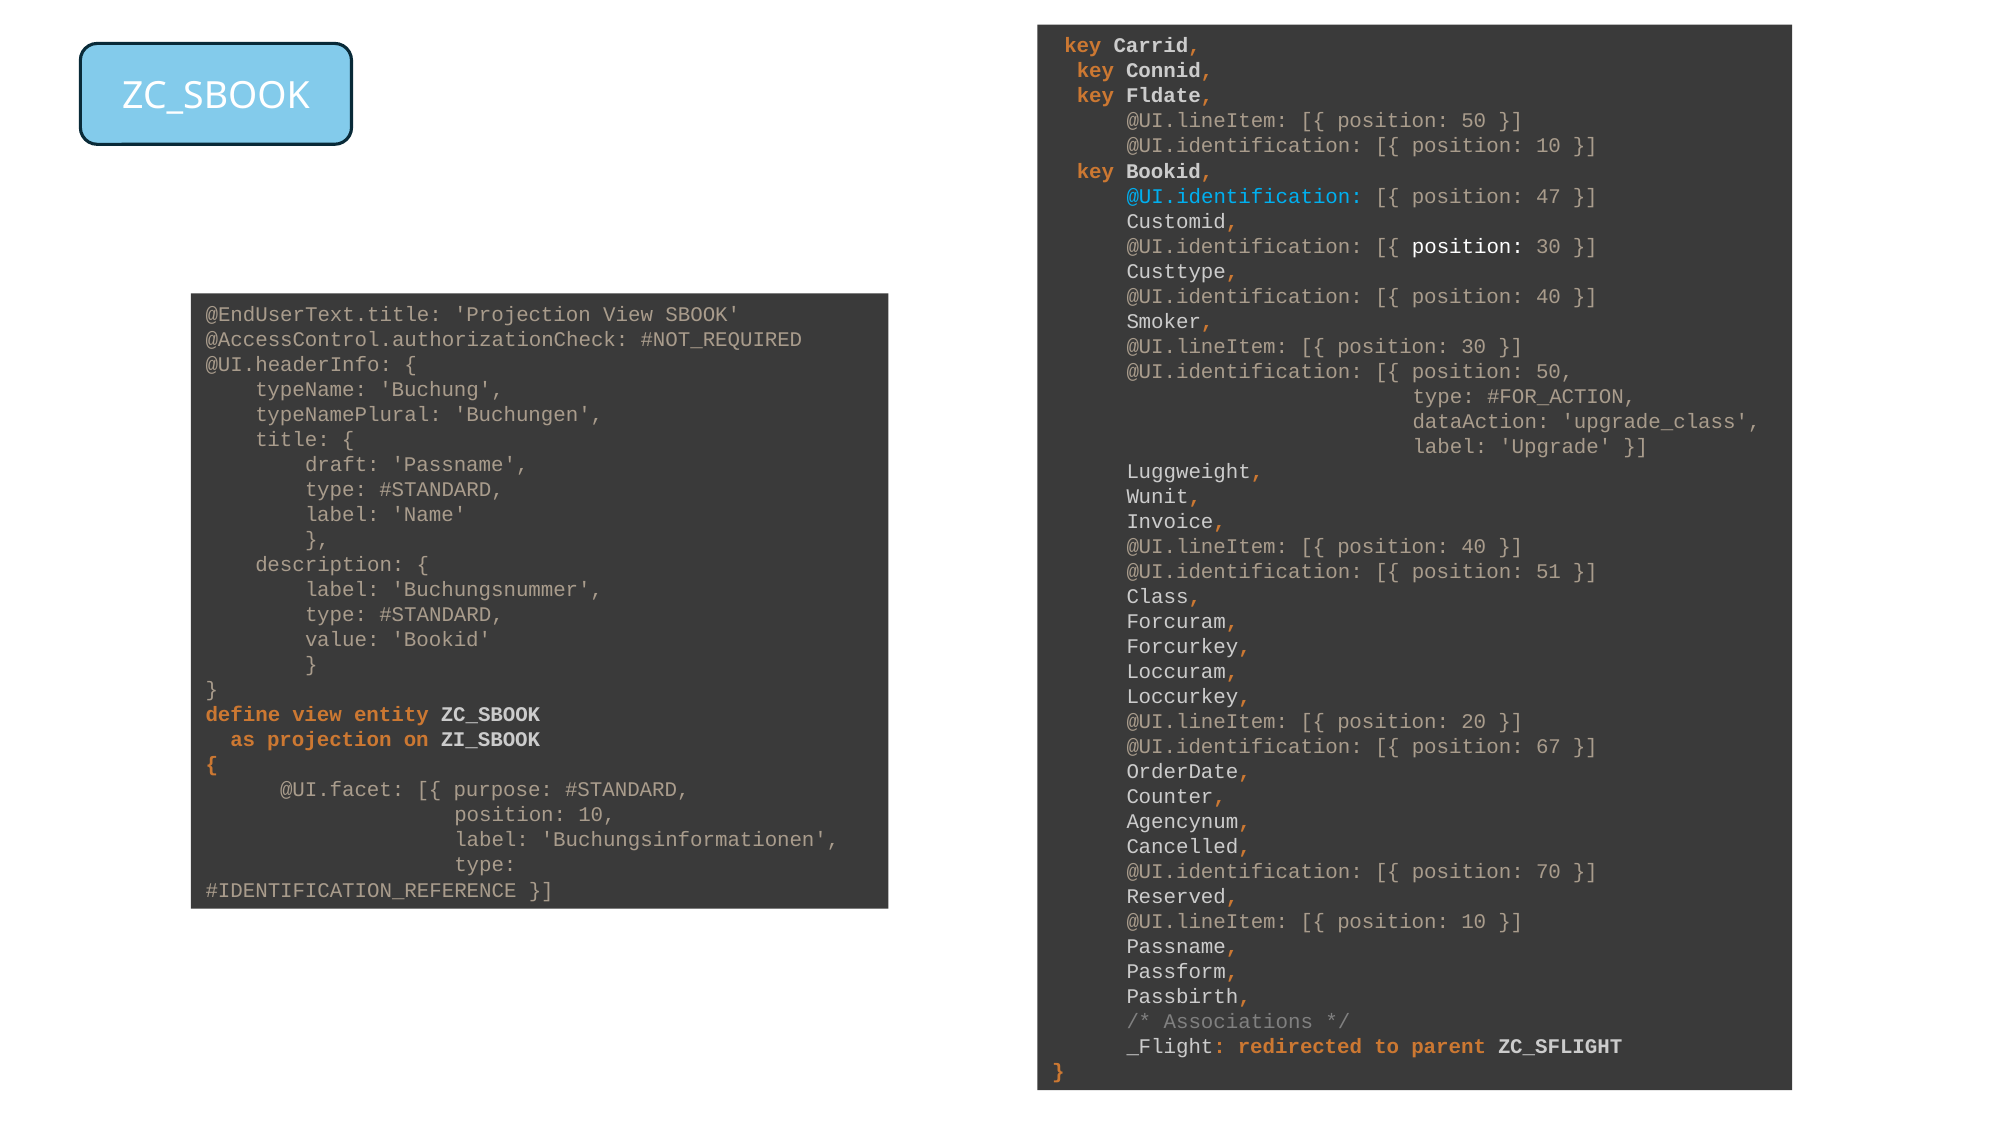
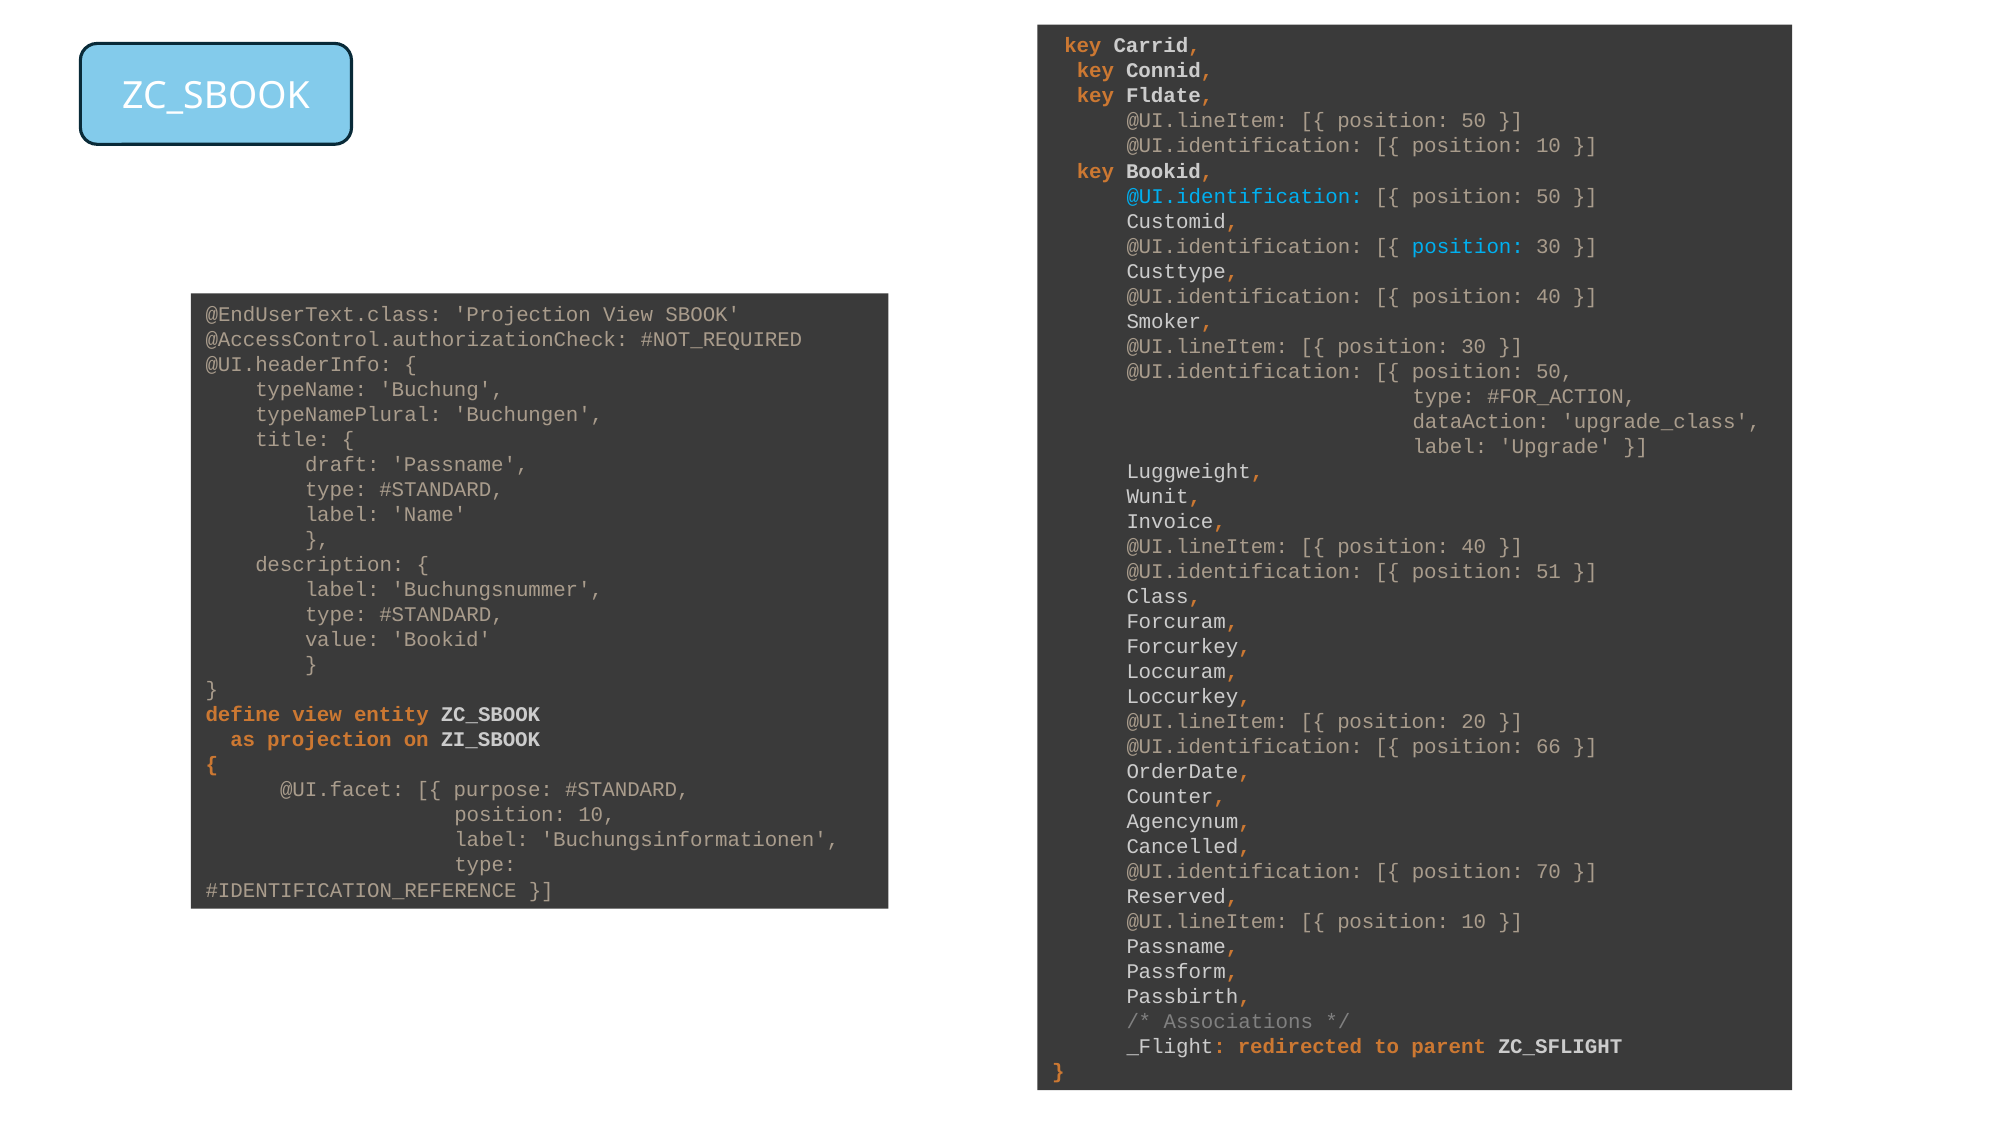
47: 47 -> 50 (1548, 196)
position colour: white -> light blue (1468, 246)
@EndUserText.title: @EndUserText.title -> @EndUserText.class (324, 315)
67: 67 -> 66 (1548, 746)
